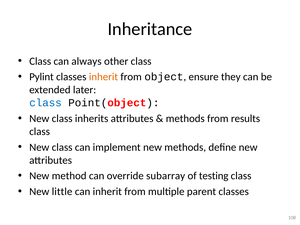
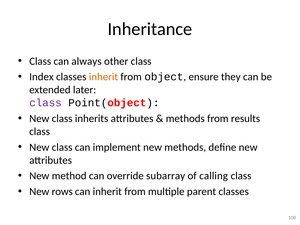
Pylint: Pylint -> Index (41, 77)
class colour: blue -> purple (46, 103)
testing: testing -> calling (214, 176)
little: little -> rows (62, 192)
